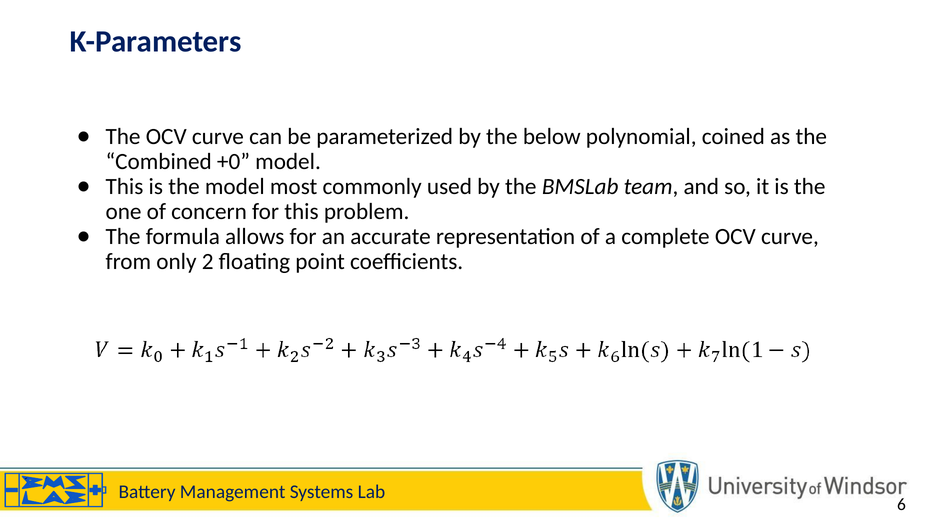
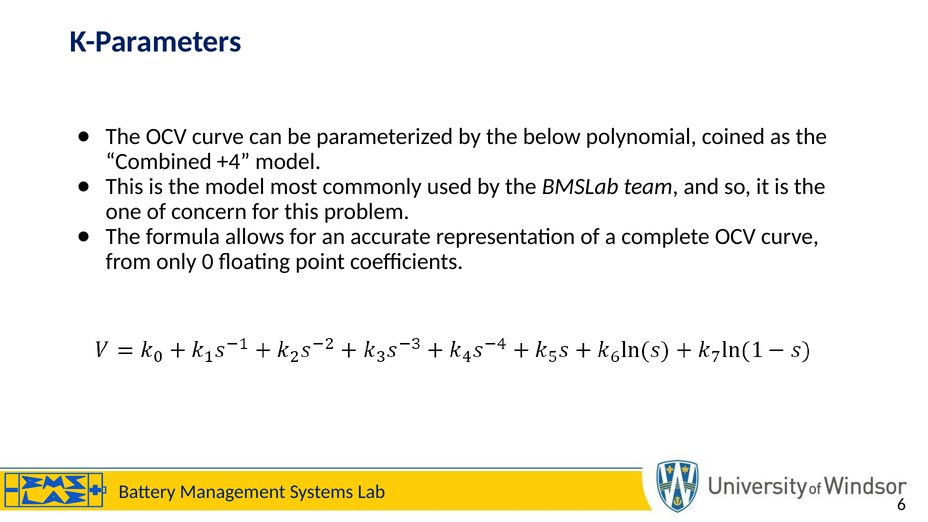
+0: +0 -> +4 (233, 162)
2: 2 -> 0 (208, 262)
